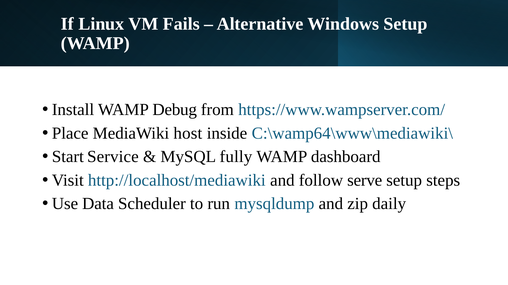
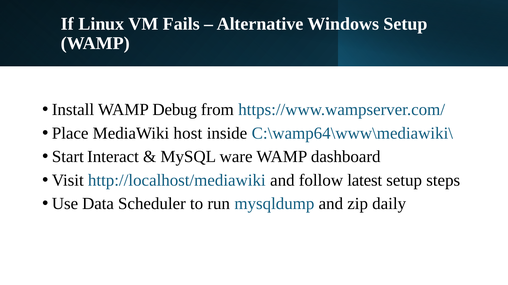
Service: Service -> Interact (113, 157)
fully: fully -> ware (236, 157)
serve: serve -> latest (365, 181)
